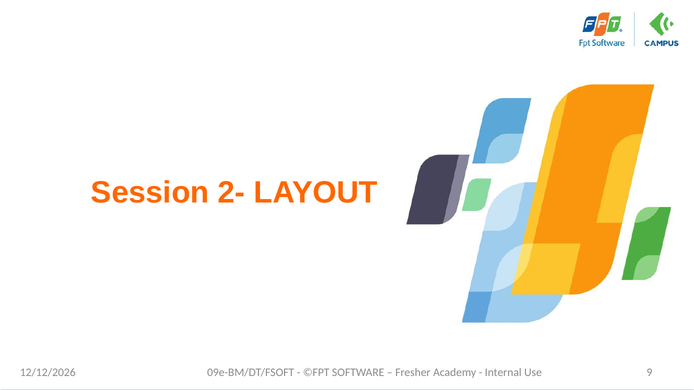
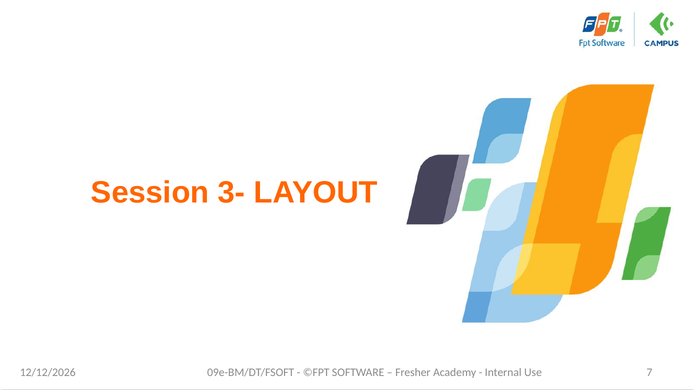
2-: 2- -> 3- (232, 193)
9: 9 -> 7 (649, 373)
